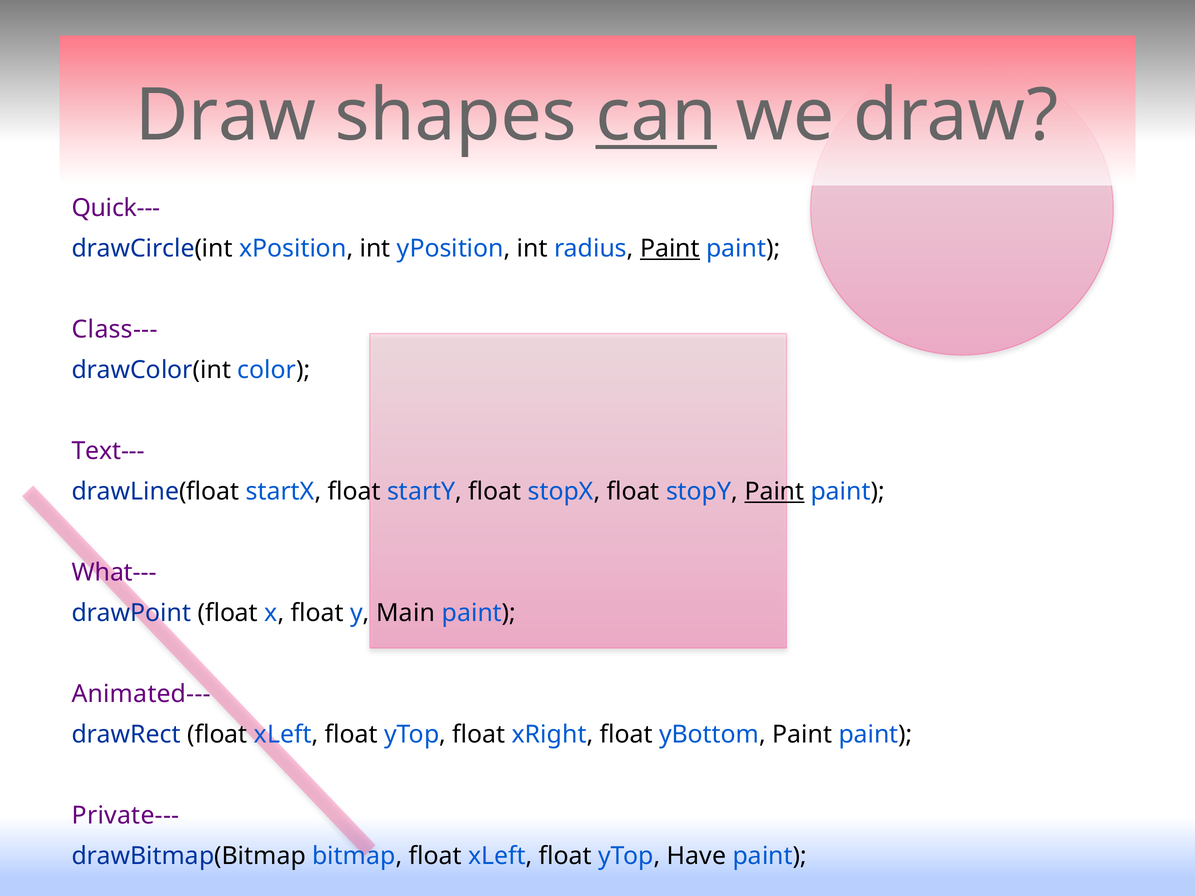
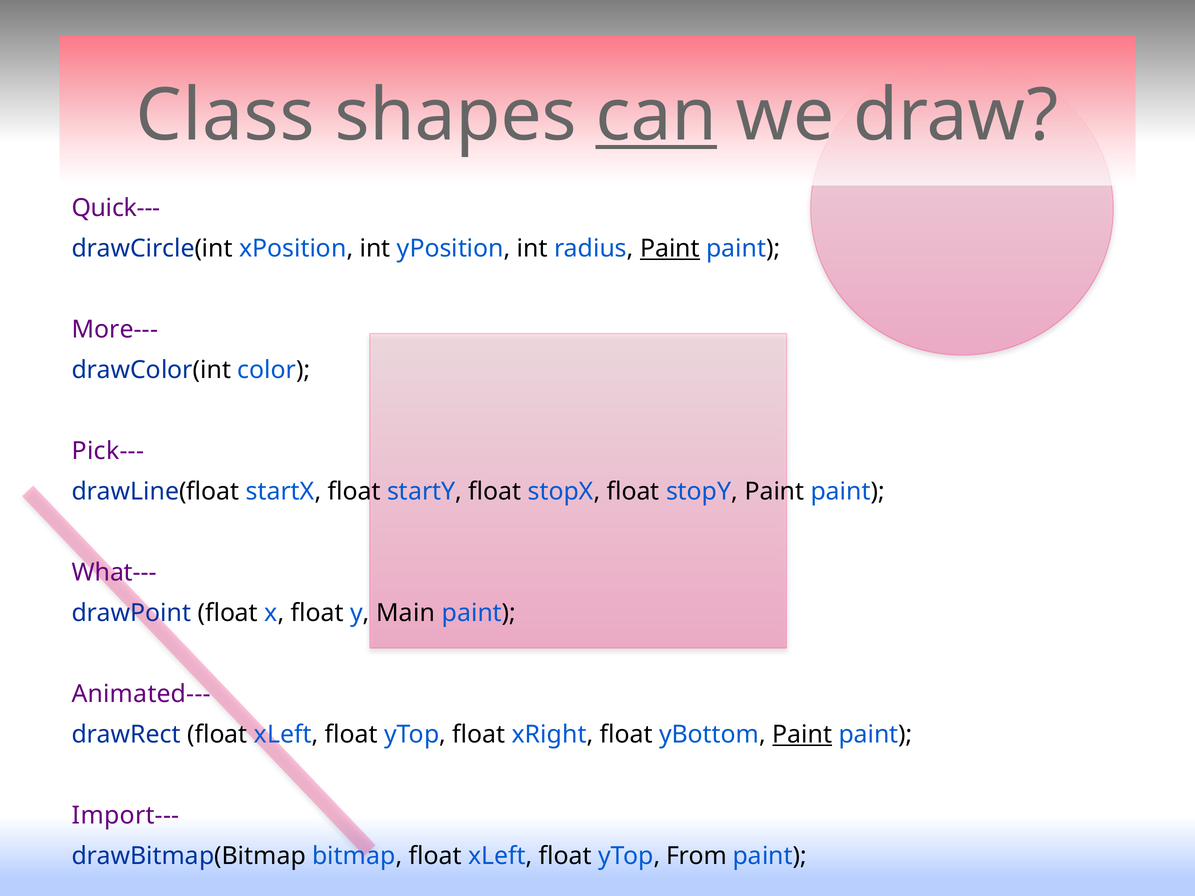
Draw: Draw -> Class (225, 116)
Class---: Class--- -> More--- (115, 329)
Text---: Text--- -> Pick--- (108, 451)
Paint underline: present -> none (774, 491)
Paint underline: none -> present (802, 735)
Private---: Private--- -> Import--- (126, 816)
Have: Have -> From (697, 856)
